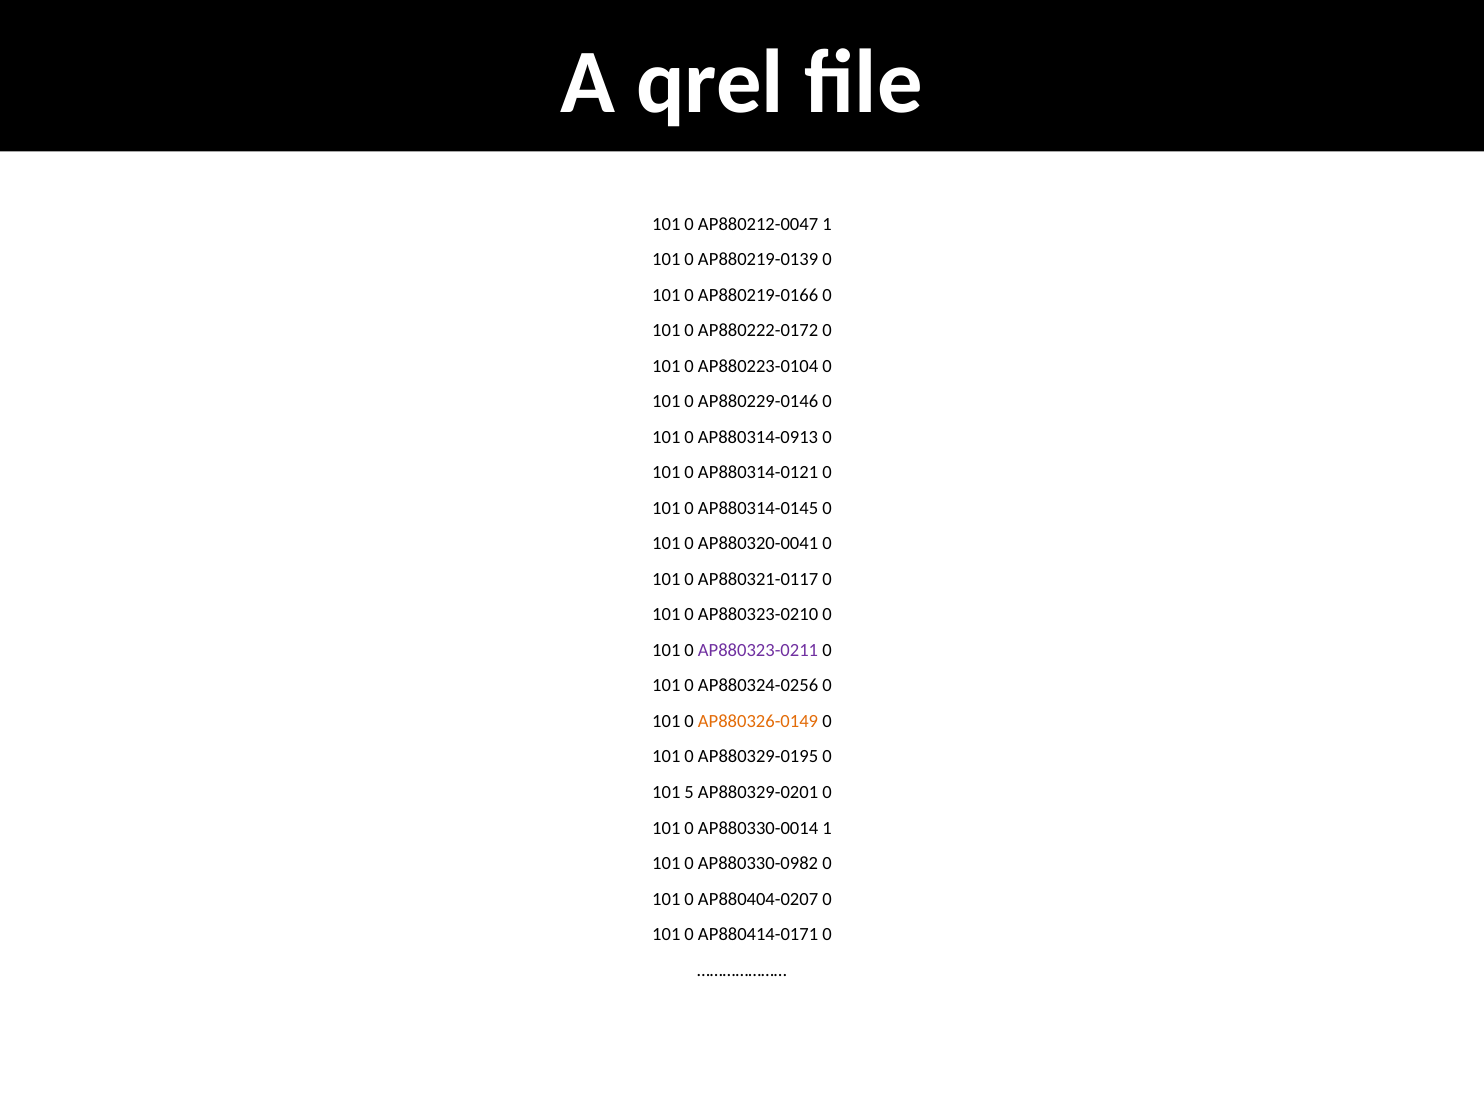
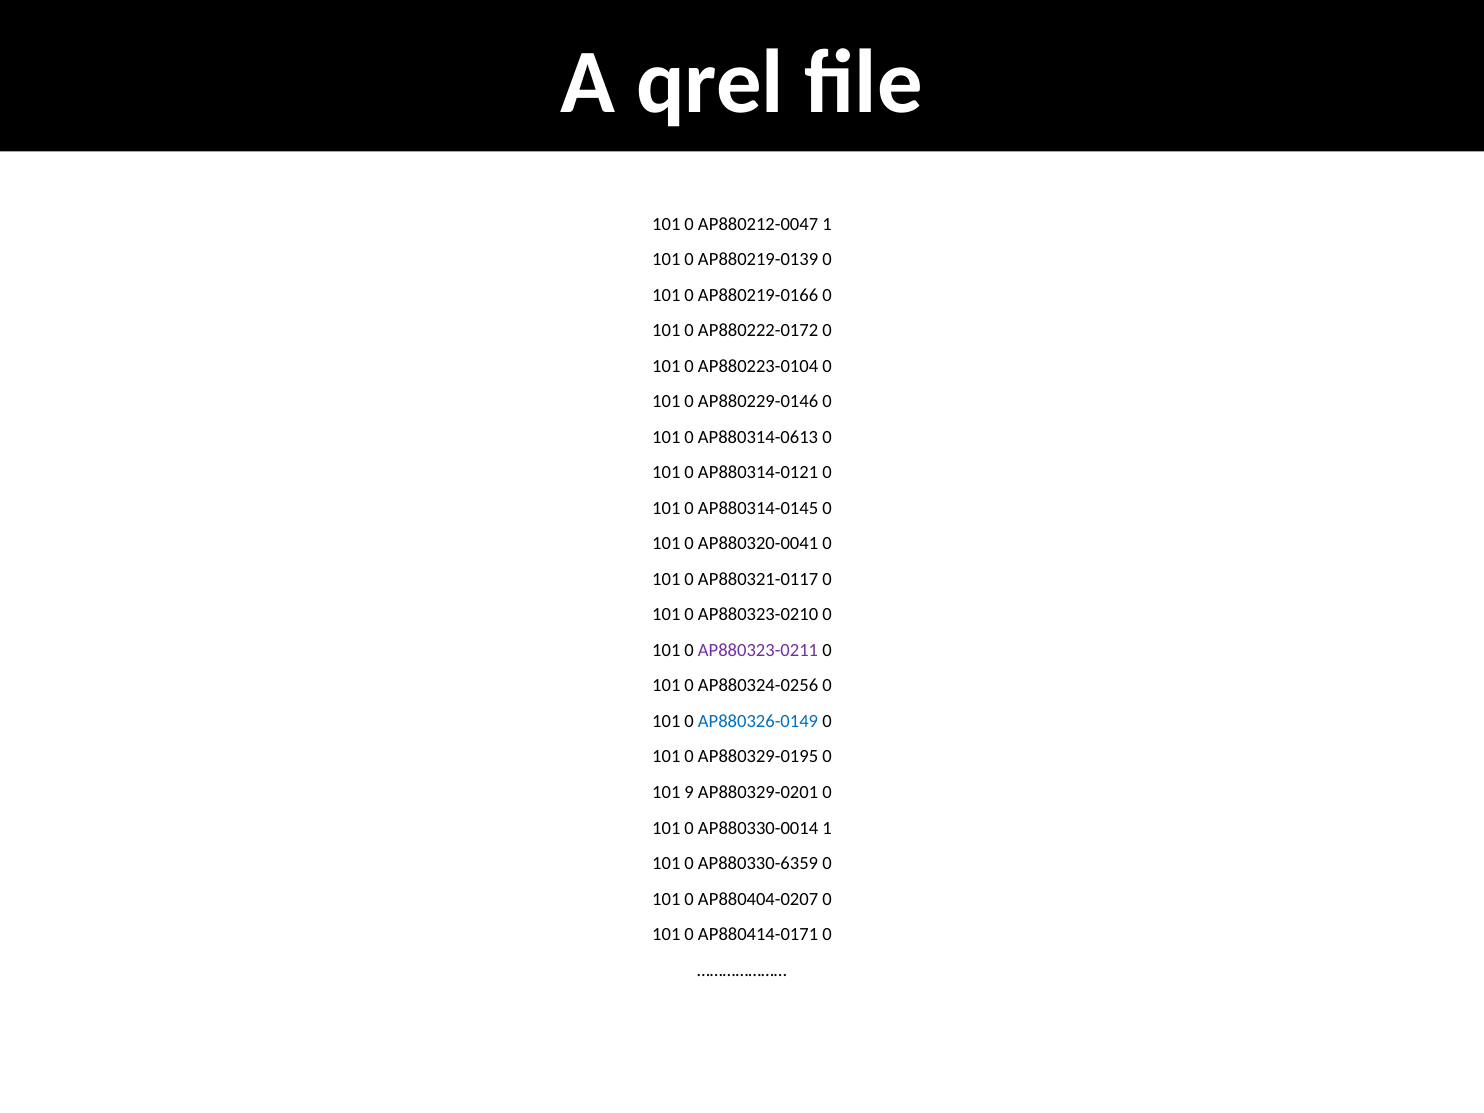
AP880314-0913: AP880314-0913 -> AP880314-0613 (758, 437)
AP880326-0149 colour: orange -> blue (758, 721)
5: 5 -> 9 (689, 792)
AP880330-0982: AP880330-0982 -> AP880330-6359 (758, 863)
